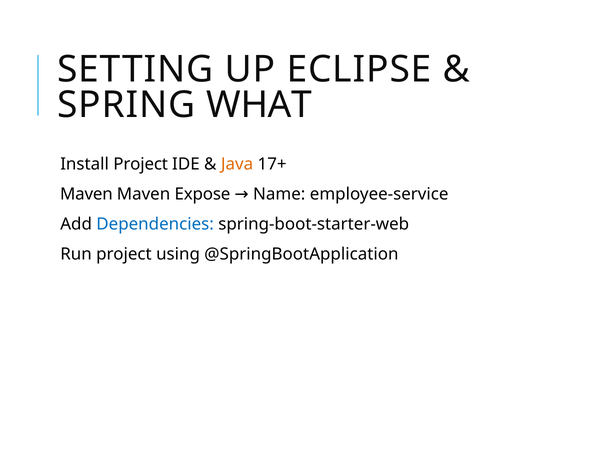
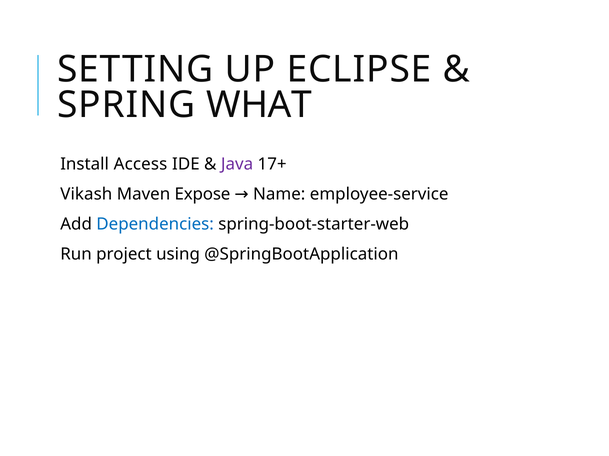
Install Project: Project -> Access (140, 164)
Java colour: orange -> purple (237, 164)
Maven: Maven -> Vikash (86, 194)
